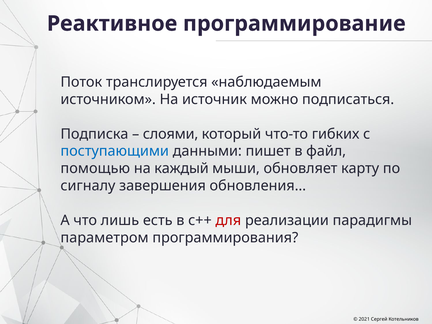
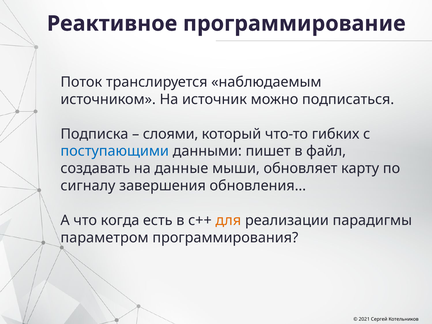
помощью: помощью -> создавать (95, 169)
каждый: каждый -> данные (181, 169)
лишь: лишь -> когда (120, 220)
для colour: red -> orange (228, 220)
